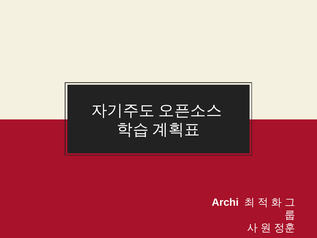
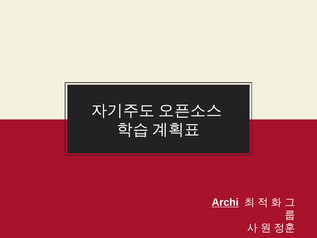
Archi underline: none -> present (225, 202)
